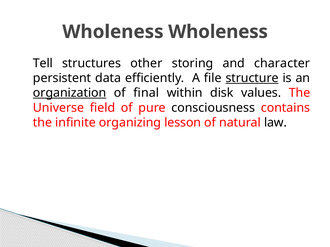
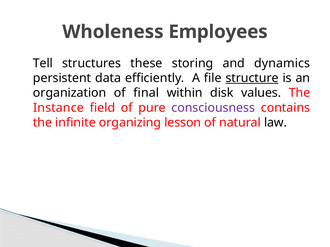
Wholeness Wholeness: Wholeness -> Employees (218, 32)
other: other -> these (146, 63)
character: character -> dynamics (282, 63)
organization underline: present -> none (70, 93)
Universe: Universe -> Instance (58, 108)
consciousness colour: black -> purple (213, 108)
